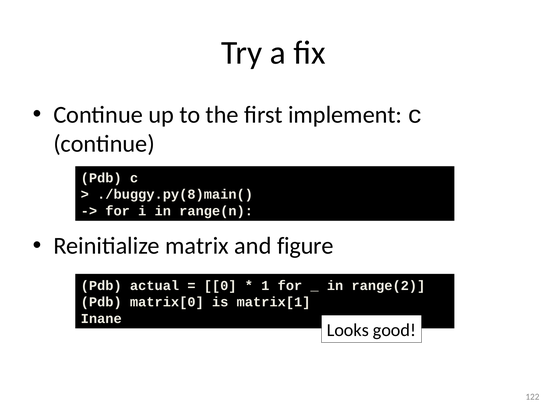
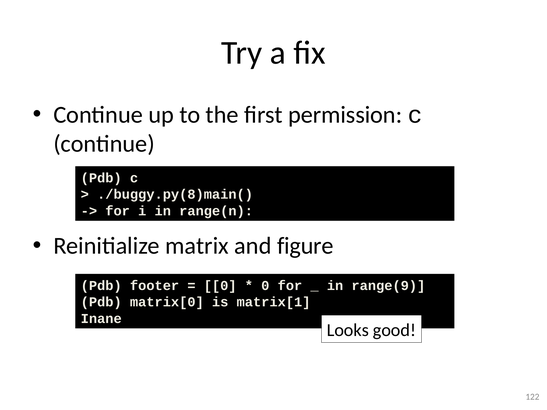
implement: implement -> permission (345, 115)
actual: actual -> footer (155, 286)
1: 1 -> 0 (265, 286)
range(2: range(2 -> range(9 (388, 286)
